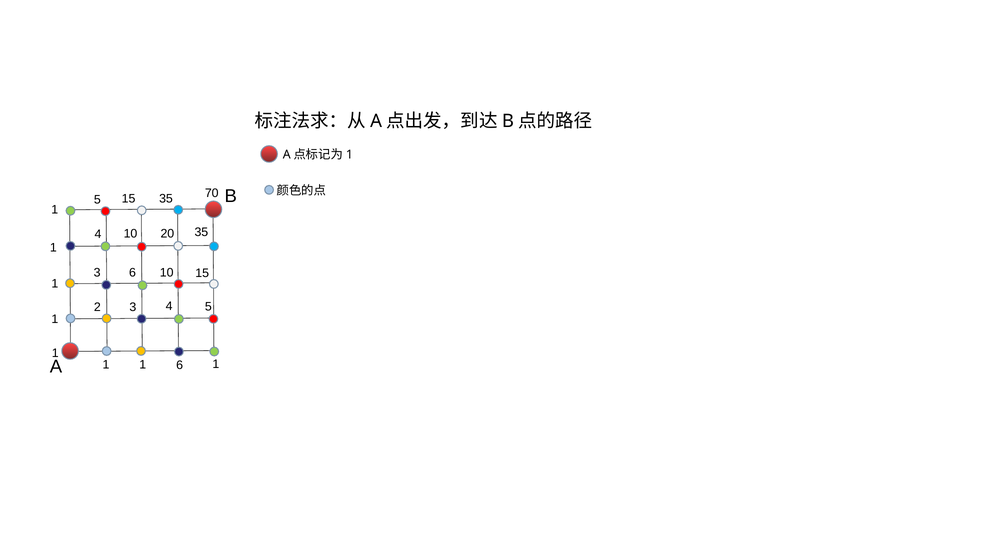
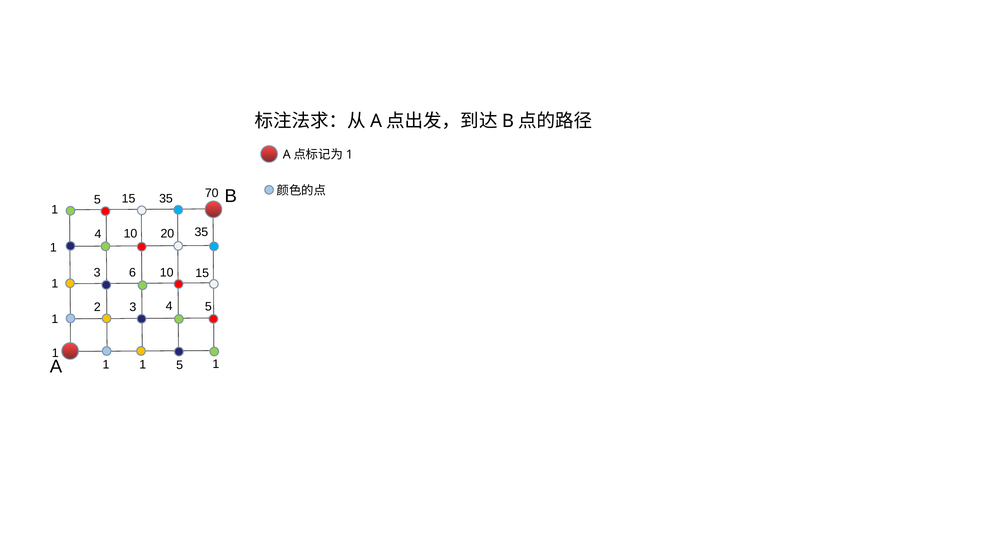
1 6: 6 -> 5 (180, 365)
